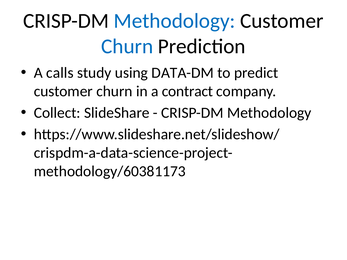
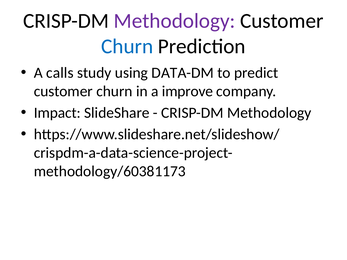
Methodology colour: blue -> purple (175, 21)
contract: contract -> improve (187, 91)
Collect: Collect -> Impact (57, 113)
